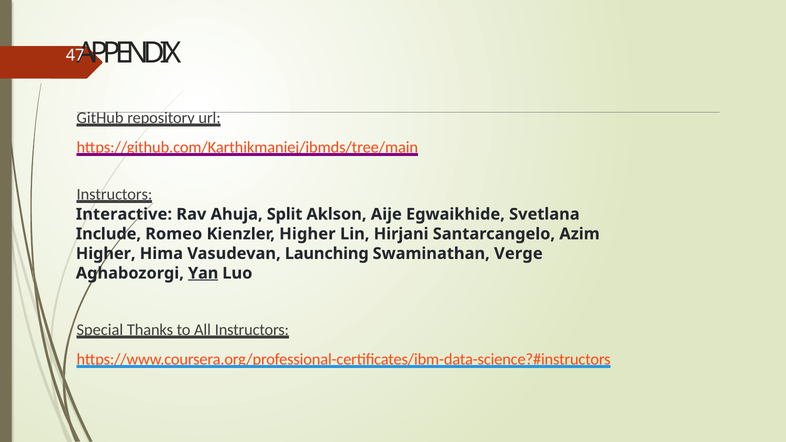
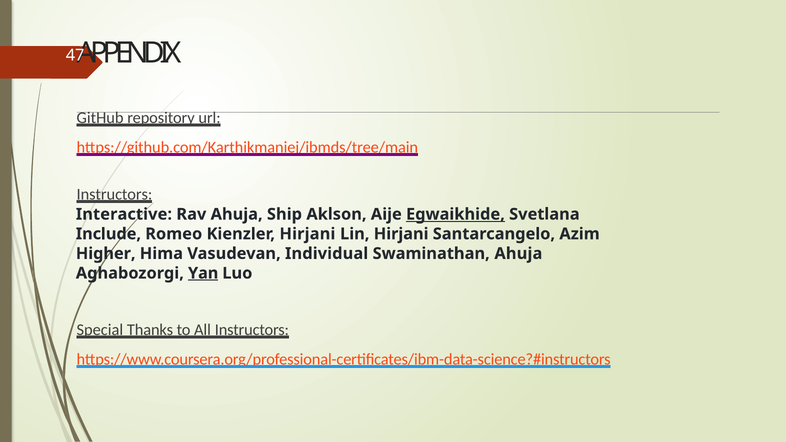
Split: Split -> Ship (284, 214)
Egwaikhide underline: none -> present (455, 214)
Kienzler Higher: Higher -> Hirjani (307, 234)
Launching: Launching -> Individual (327, 254)
Swaminathan Verge: Verge -> Ahuja (518, 254)
